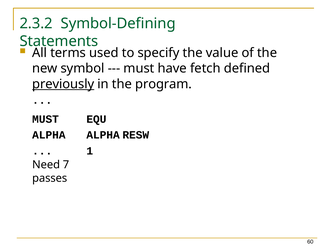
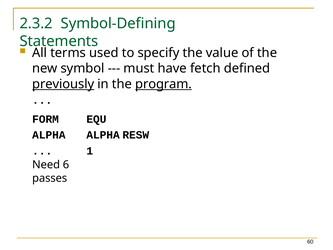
program underline: none -> present (164, 84)
MUST: MUST -> FORM (46, 119)
7: 7 -> 6 (66, 165)
